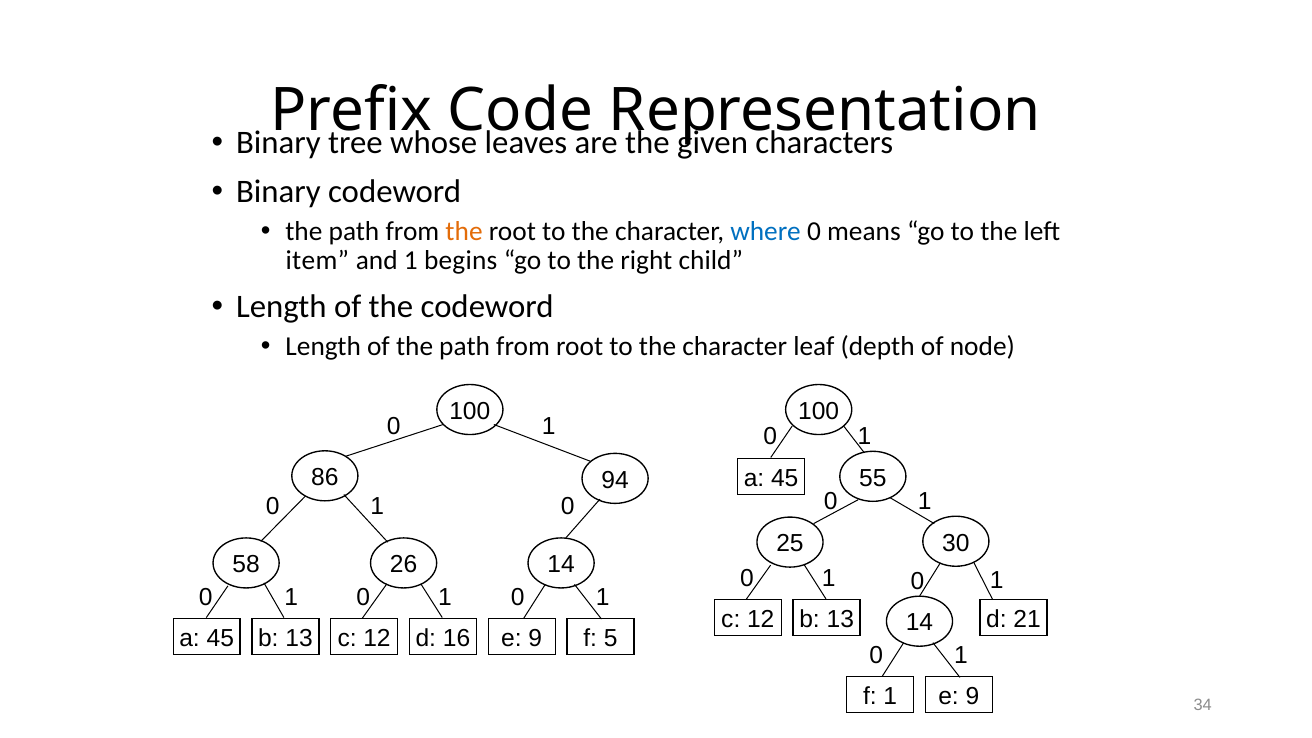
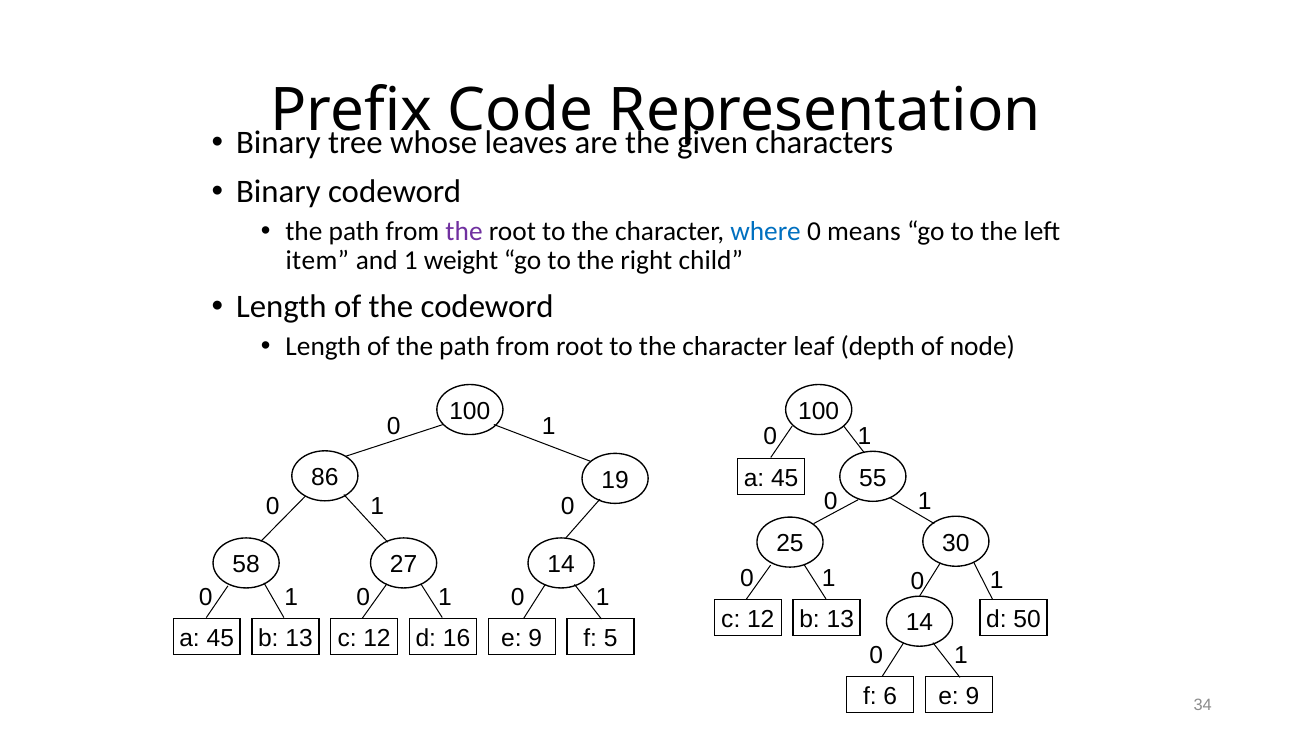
the colour: orange -> purple (464, 231)
begins: begins -> weight (461, 261)
94: 94 -> 19 (615, 480)
26: 26 -> 27 (404, 565)
21: 21 -> 50 (1027, 619)
f 1: 1 -> 6 (890, 696)
